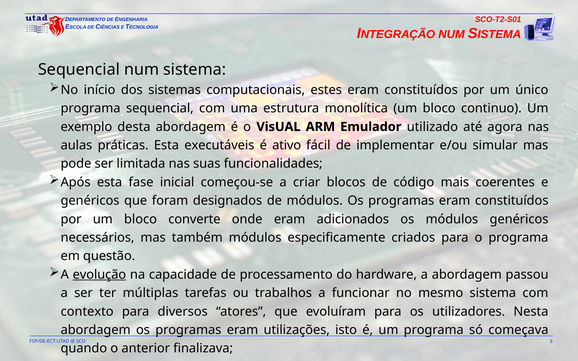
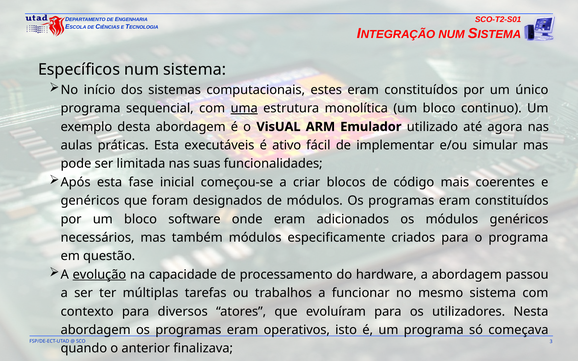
Sequencial: Sequencial -> Específicos (79, 70)
uma underline: none -> present (244, 108)
converte: converte -> software (194, 219)
utilizações: utilizações -> operativos (297, 330)
